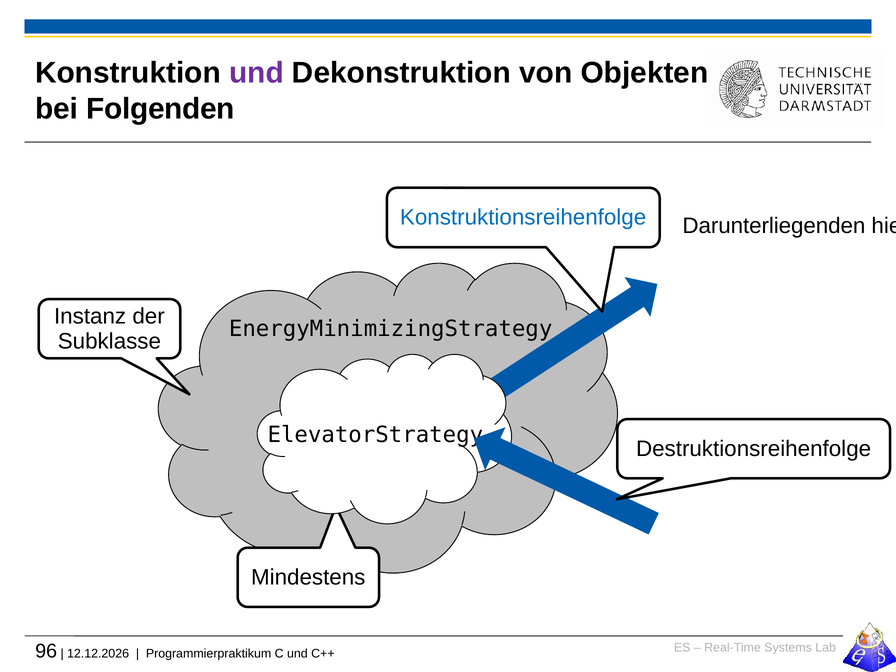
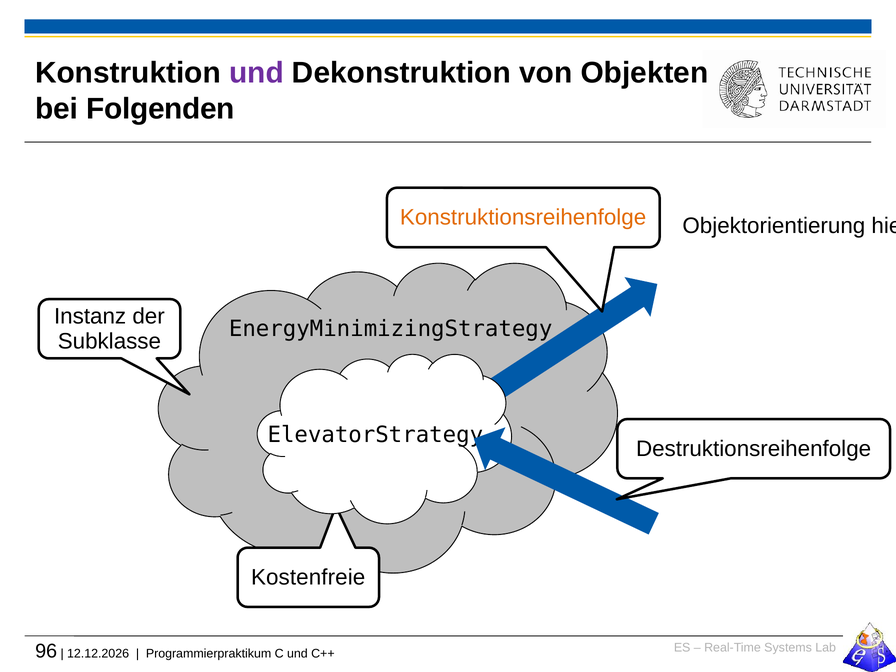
Konstruktionsreihenfolge colour: blue -> orange (523, 218)
Darunterliegenden: Darunterliegenden -> Objektorientierung (774, 226)
Mindestens: Mindestens -> Kostenfreie (308, 577)
